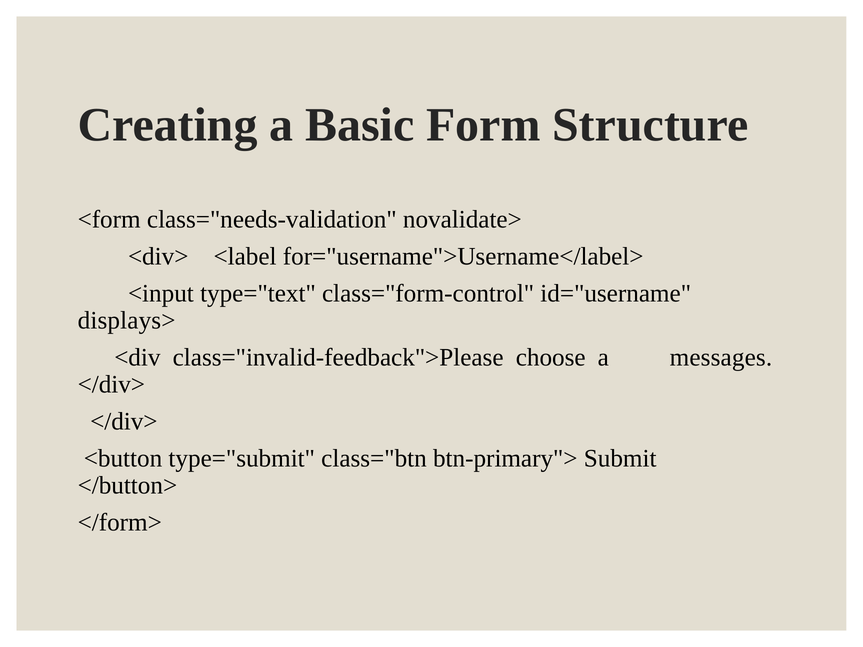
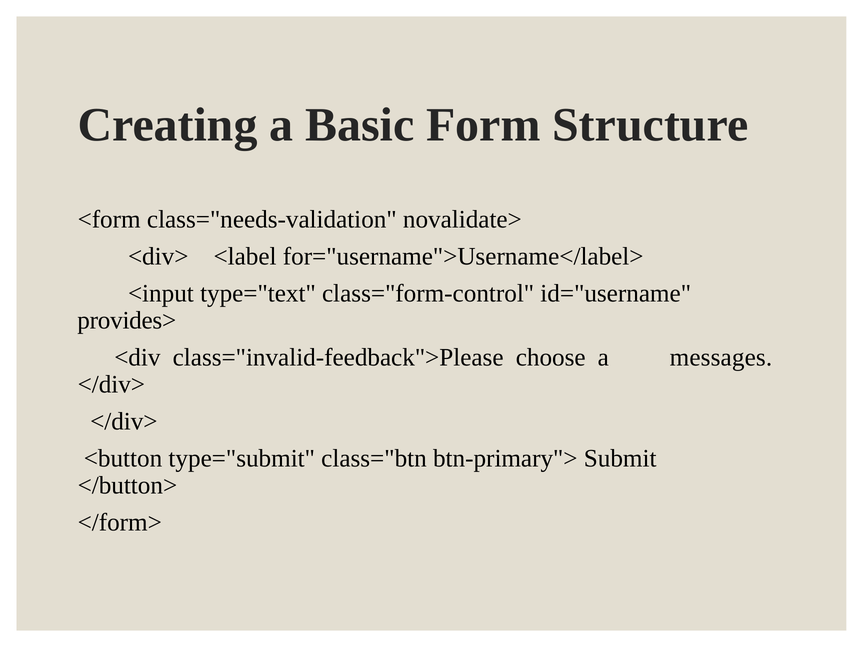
displays>: displays> -> provides> (127, 321)
